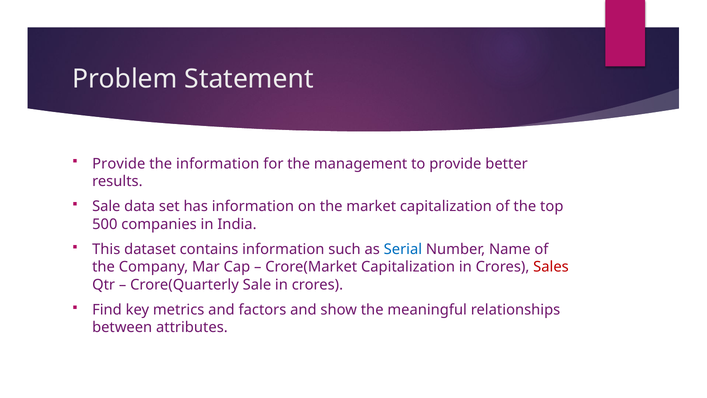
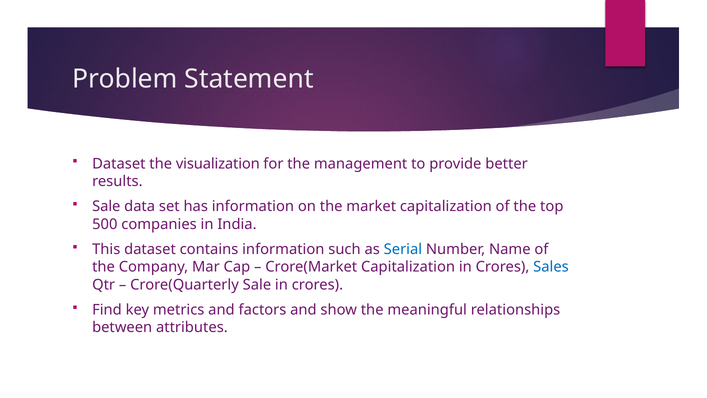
Provide: Provide -> Dataset (119, 164)
the information: information -> visualization (218, 164)
Sales colour: red -> blue (551, 267)
